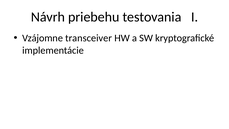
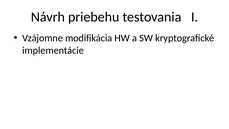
transceiver: transceiver -> modifikácia (89, 38)
